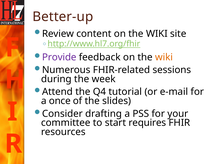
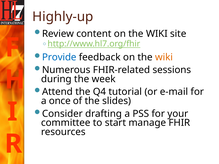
Better-up: Better-up -> Highly-up (63, 17)
Provide colour: purple -> blue (59, 57)
requires: requires -> manage (147, 123)
